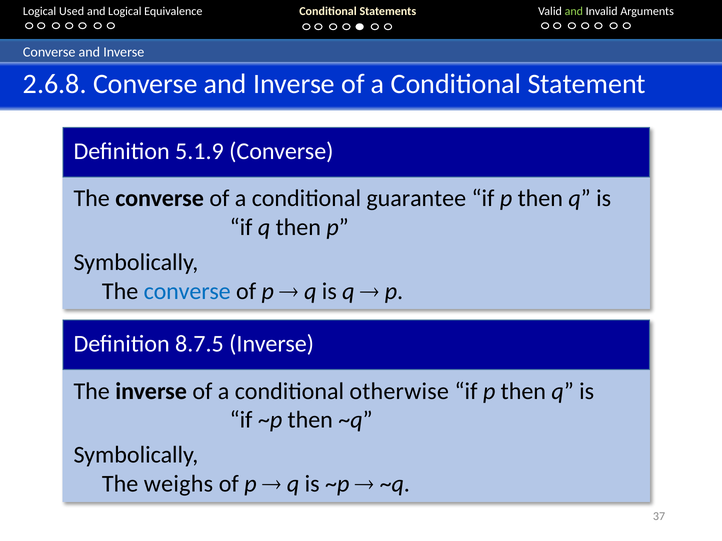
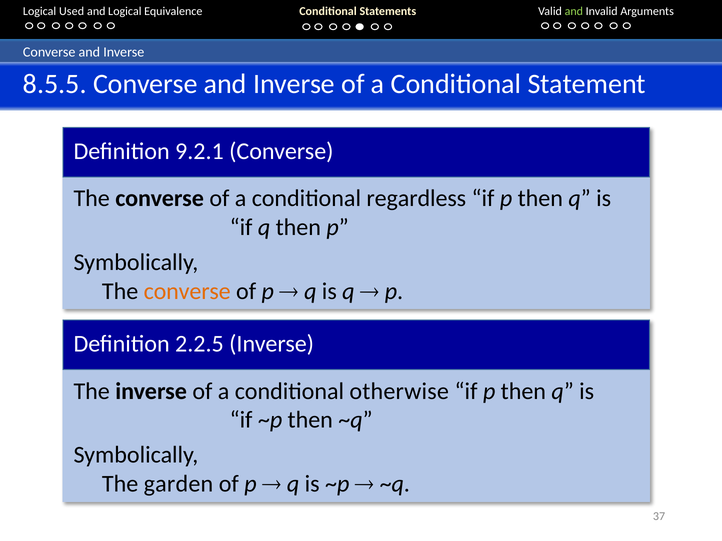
2.6.8: 2.6.8 -> 8.5.5 (55, 84)
5.1.9: 5.1.9 -> 9.2.1 (199, 151)
guarantee: guarantee -> regardless (416, 199)
converse colour: blue -> orange (187, 291)
8.7.5: 8.7.5 -> 2.2.5 (199, 344)
weighs: weighs -> garden (178, 484)
